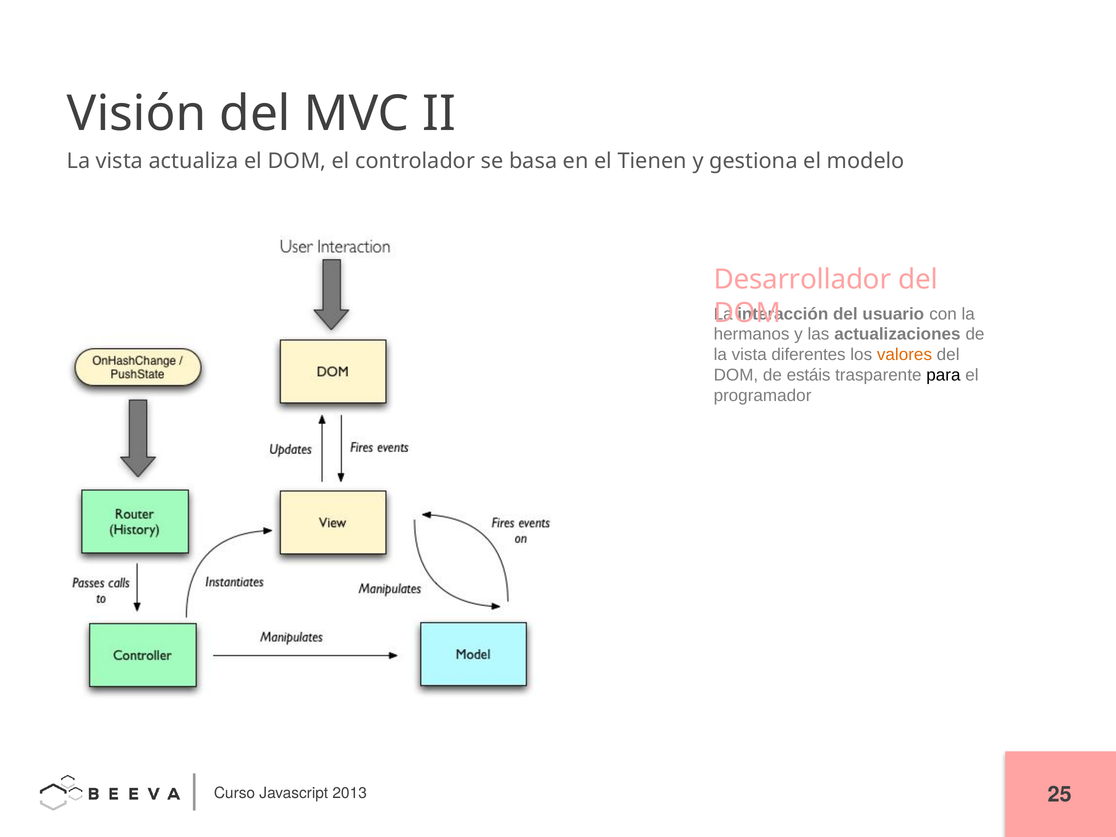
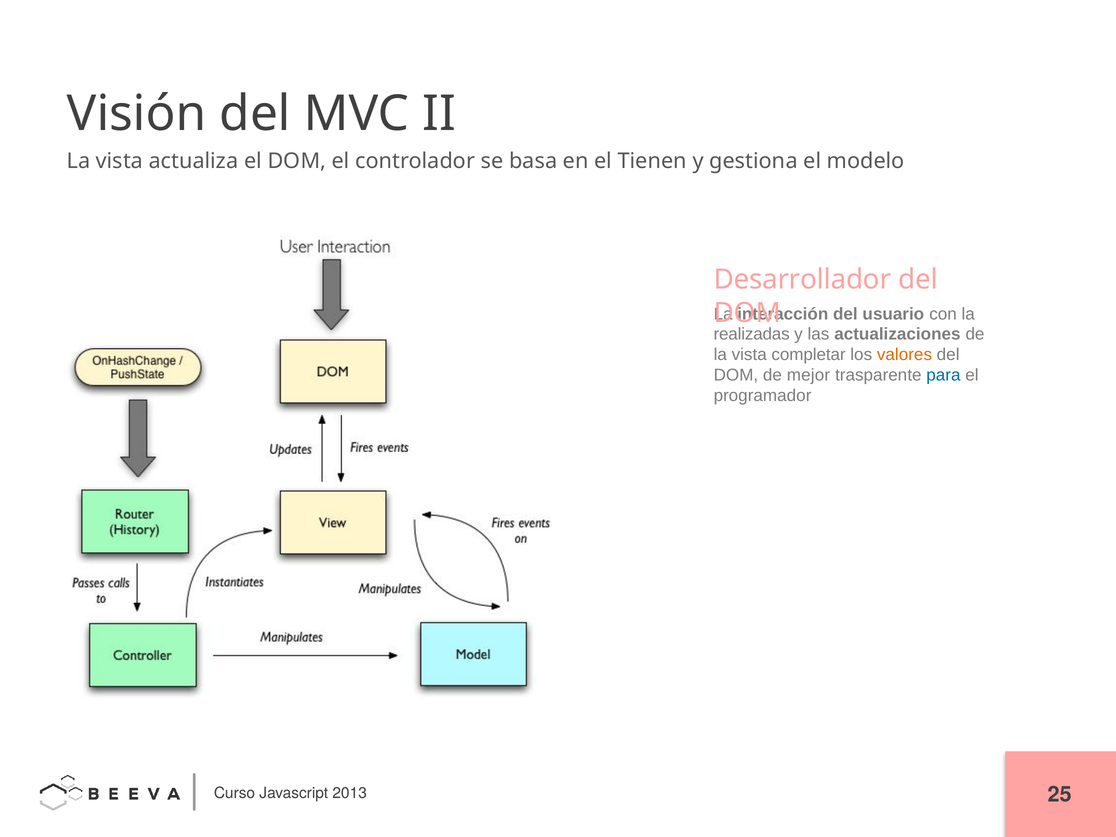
hermanos: hermanos -> realizadas (752, 334)
diferentes: diferentes -> completar (809, 355)
estáis: estáis -> mejor (808, 375)
para colour: black -> blue (943, 375)
